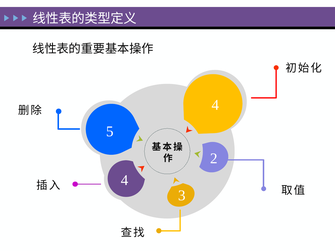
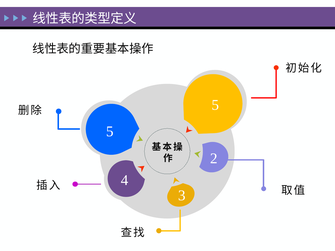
4: 4 -> 5 (215, 105)
